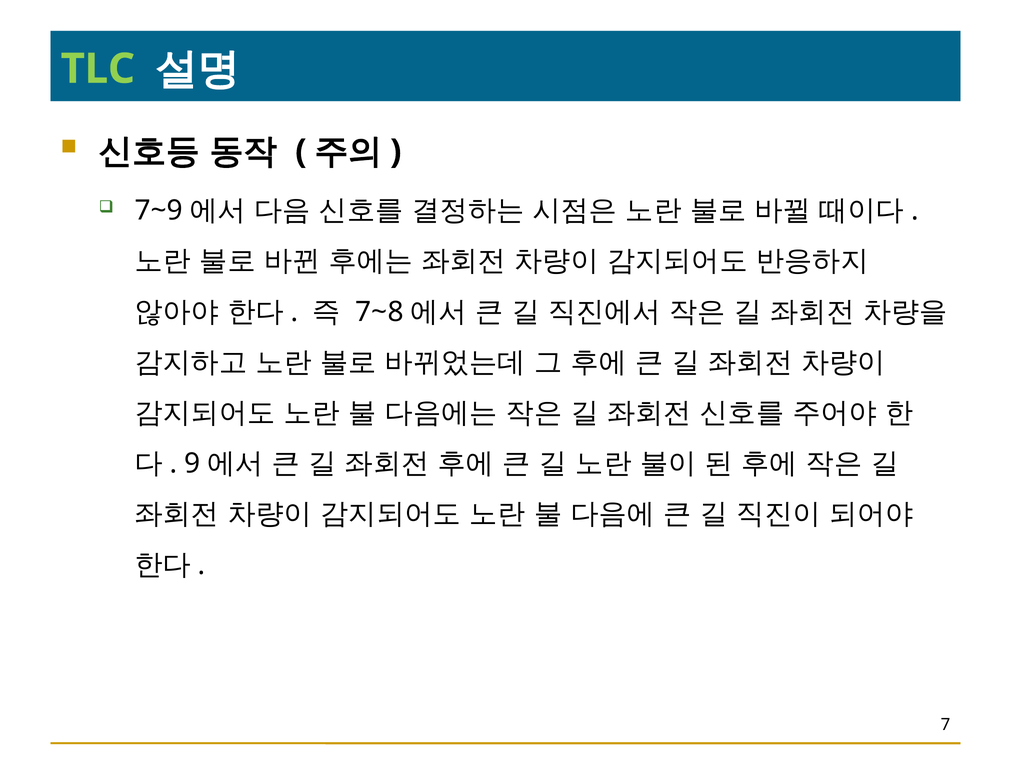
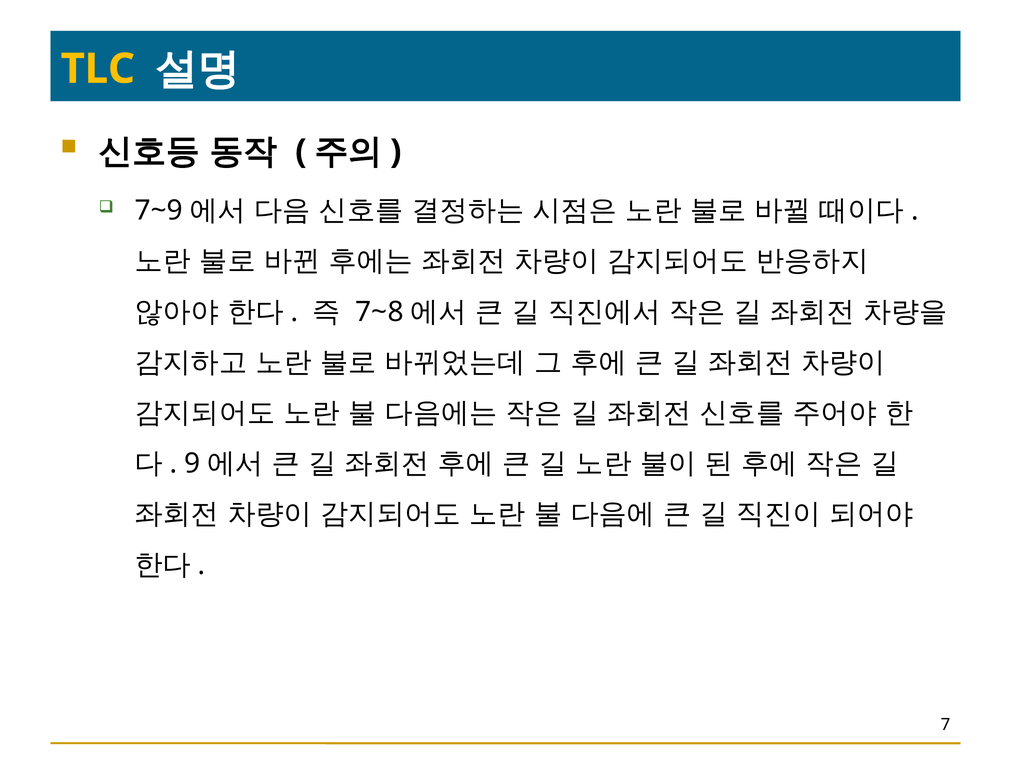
TLC colour: light green -> yellow (98, 69)
